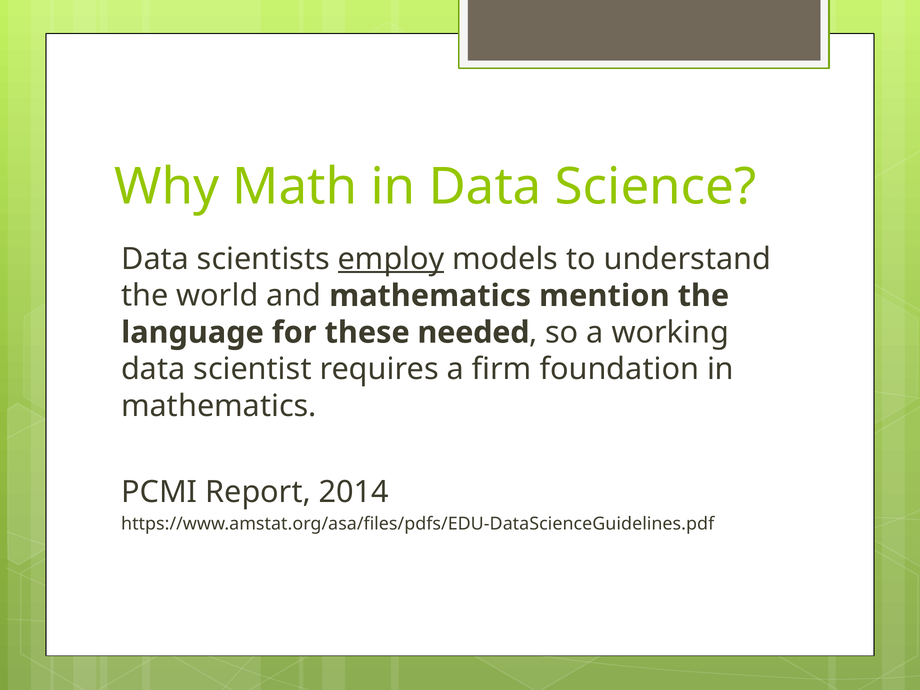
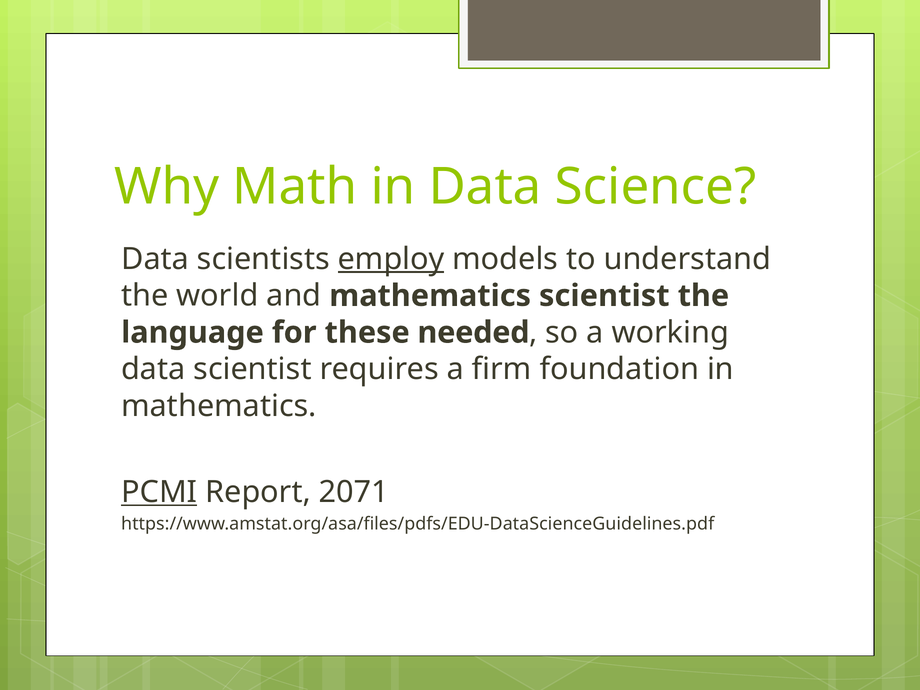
mathematics mention: mention -> scientist (604, 296)
PCMI underline: none -> present (159, 492)
2014: 2014 -> 2071 (354, 492)
